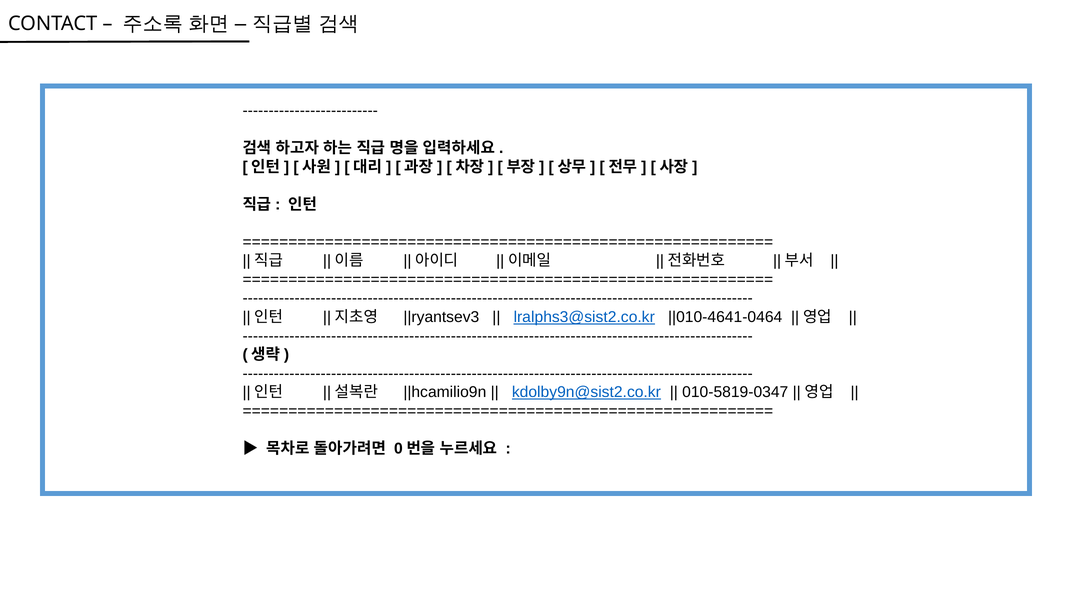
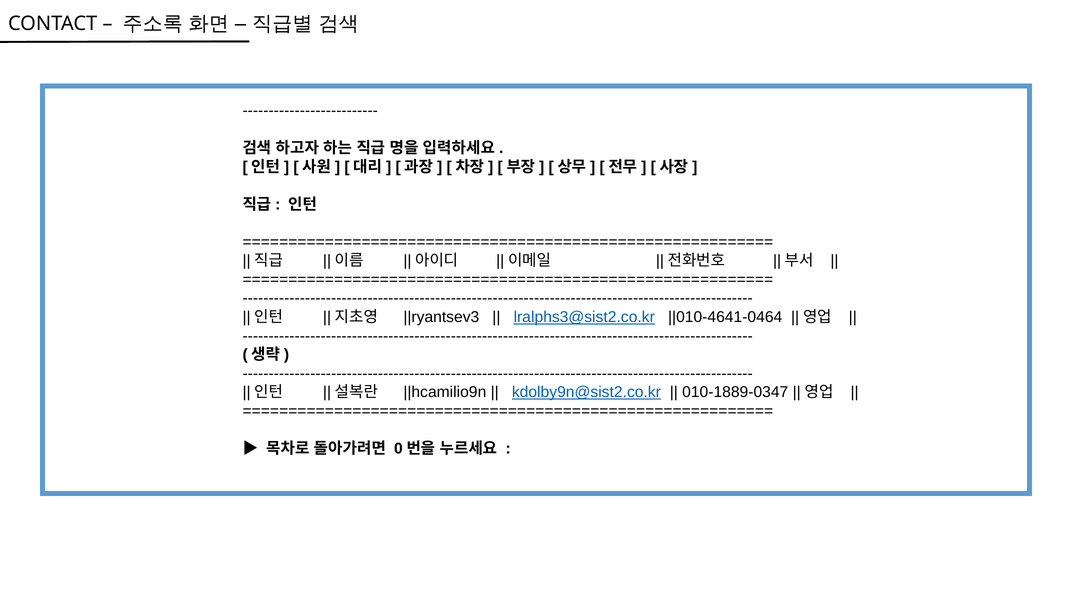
010-5819-0347: 010-5819-0347 -> 010-1889-0347 (735, 392)
